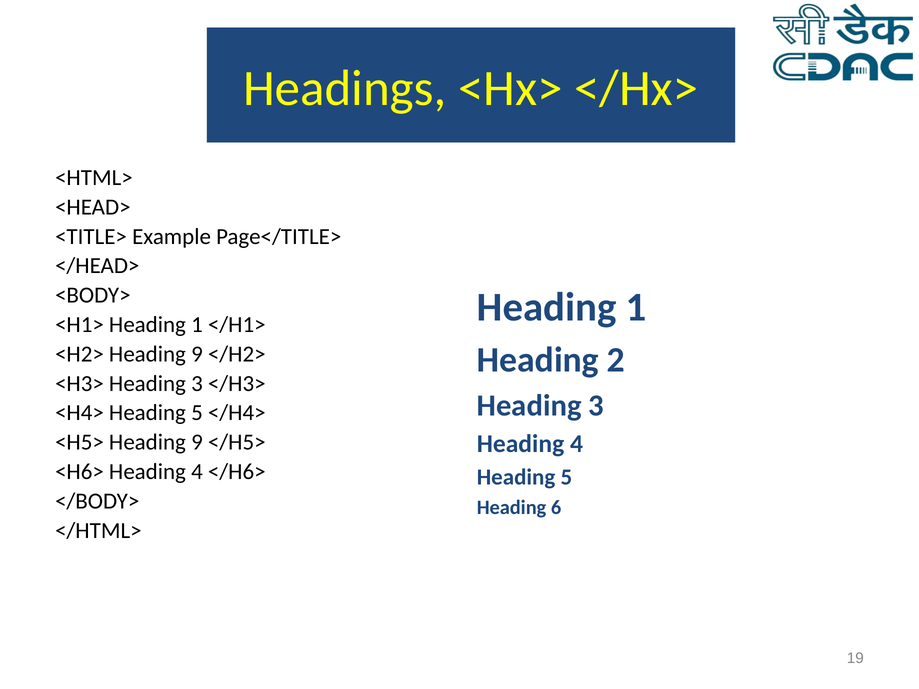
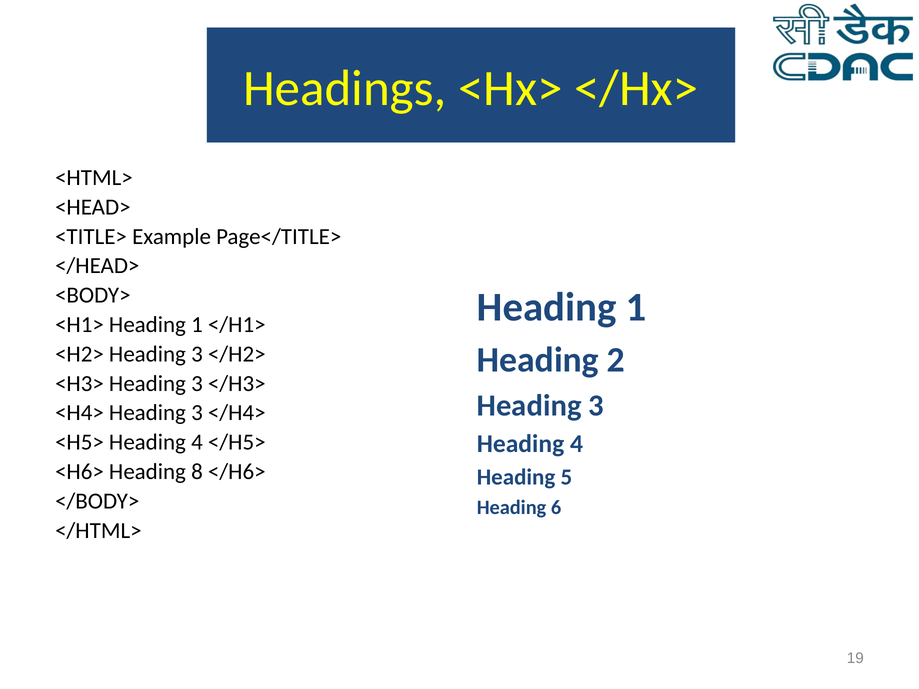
<H2> Heading 9: 9 -> 3 (197, 354)
<H4> Heading 5: 5 -> 3 (197, 413)
<H5> Heading 9: 9 -> 4 (197, 442)
<H6> Heading 4: 4 -> 8 (197, 472)
